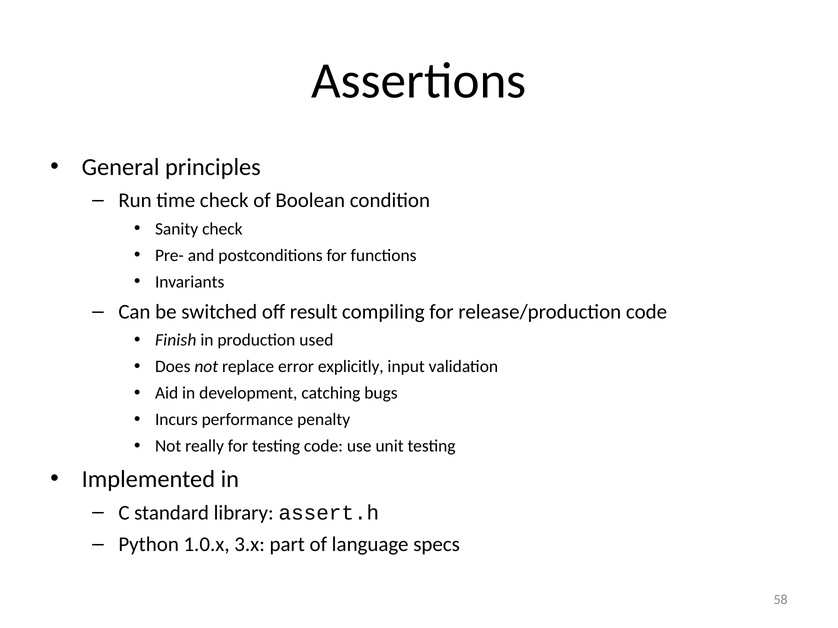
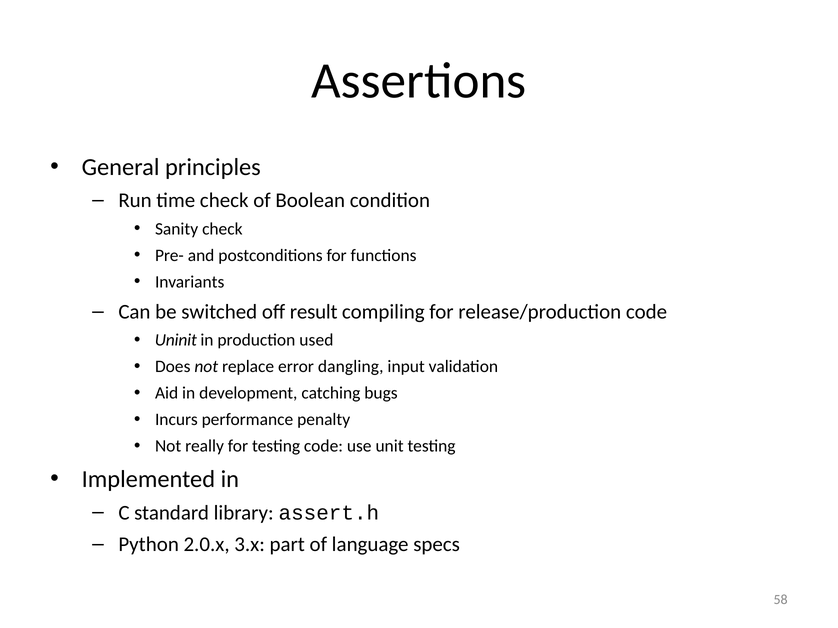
Finish: Finish -> Uninit (176, 340)
explicitly: explicitly -> dangling (351, 367)
1.0.x: 1.0.x -> 2.0.x (207, 545)
